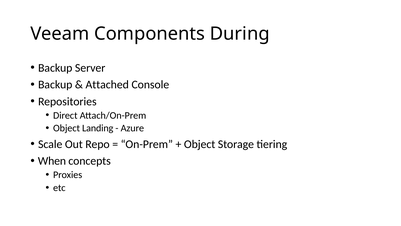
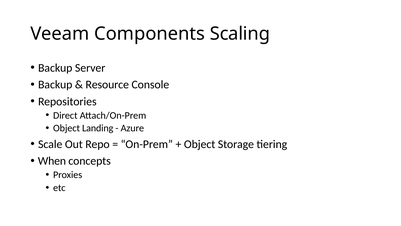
During: During -> Scaling (240, 34)
Attached: Attached -> Resource (107, 85)
